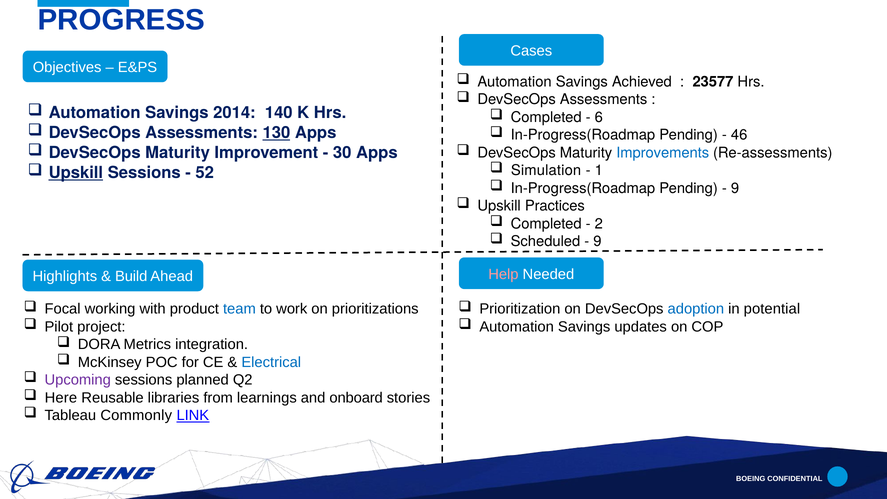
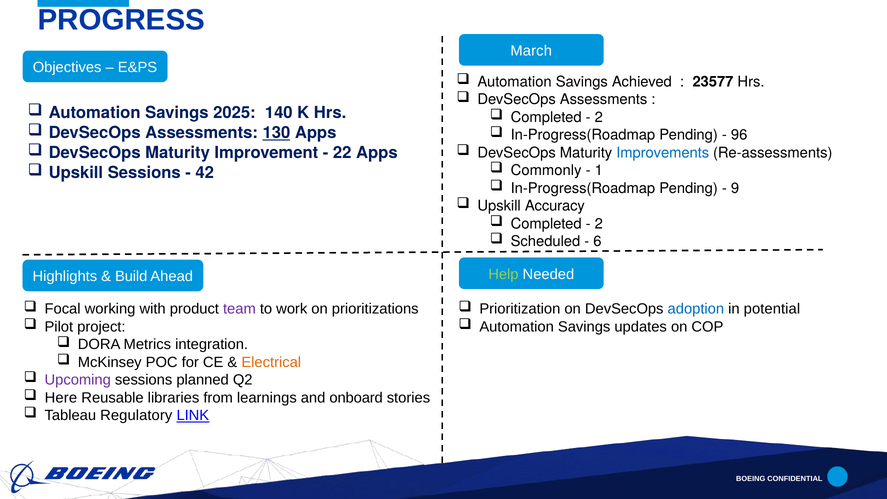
Cases: Cases -> March (531, 51)
2014: 2014 -> 2025 (234, 113)
6: 6 -> 2 (599, 117)
46: 46 -> 96 (739, 135)
30: 30 -> 22 (342, 153)
Simulation: Simulation -> Commonly (546, 170)
Upskill underline: present -> none (76, 173)
52: 52 -> 42 (205, 173)
Practices: Practices -> Accuracy (555, 206)
9: 9 -> 6 (597, 241)
Help colour: pink -> light green (503, 274)
team colour: blue -> purple (239, 309)
Electrical colour: blue -> orange (271, 362)
Commonly: Commonly -> Regulatory (136, 415)
